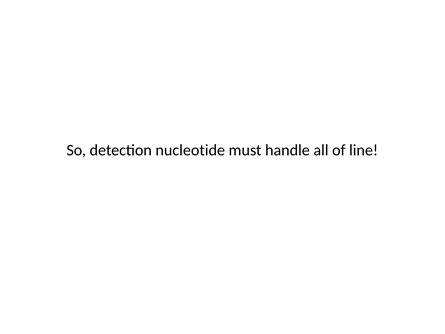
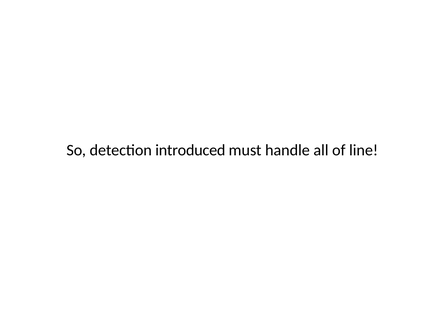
nucleotide: nucleotide -> introduced (190, 150)
